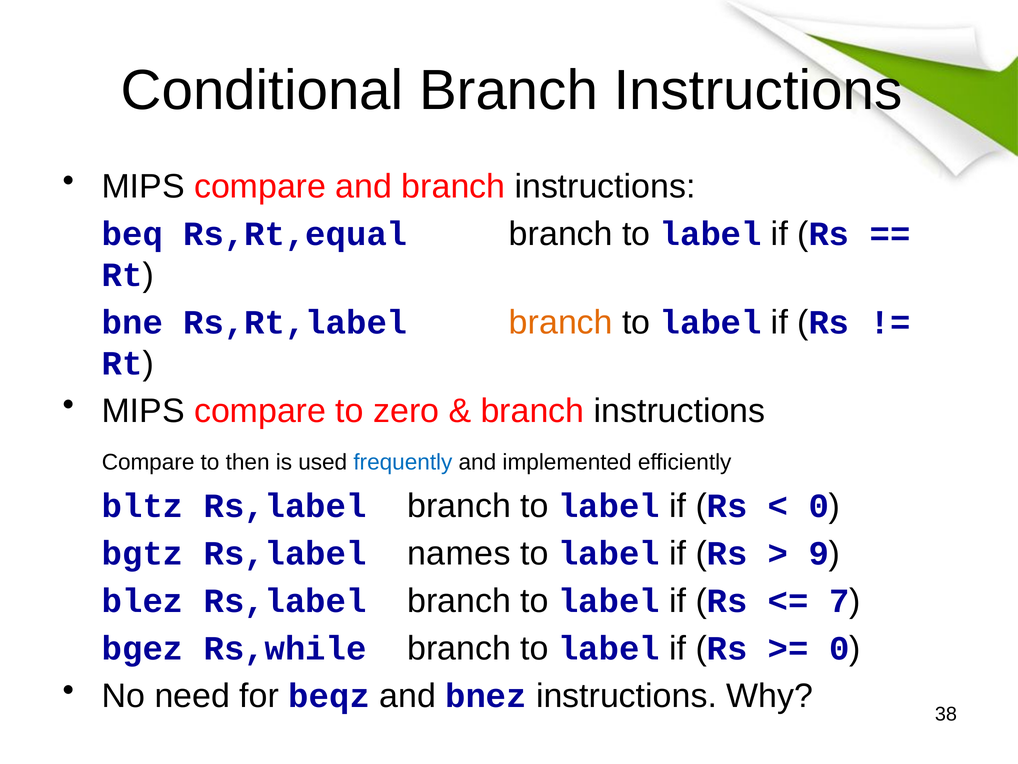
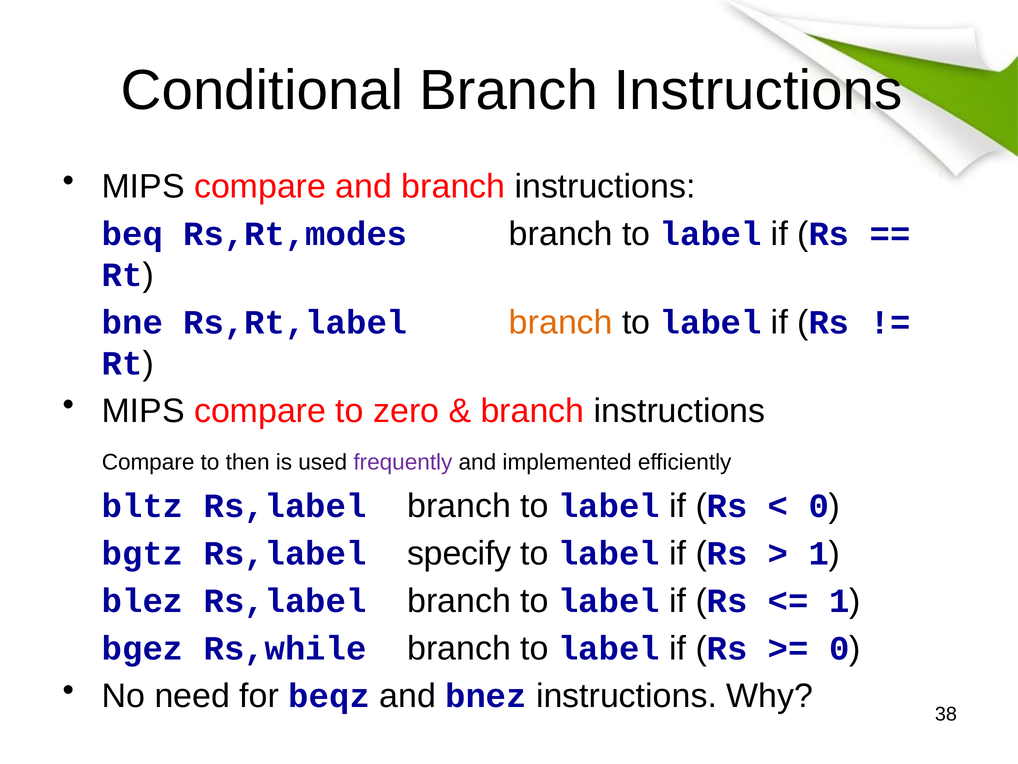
Rs,Rt,equal: Rs,Rt,equal -> Rs,Rt,modes (295, 234)
frequently colour: blue -> purple (403, 462)
names: names -> specify (459, 553)
9: 9 -> 1 (819, 553)
7: 7 -> 1 (839, 601)
